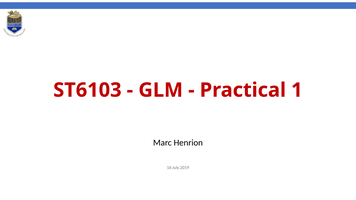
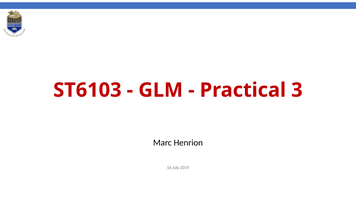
1: 1 -> 3 (297, 90)
